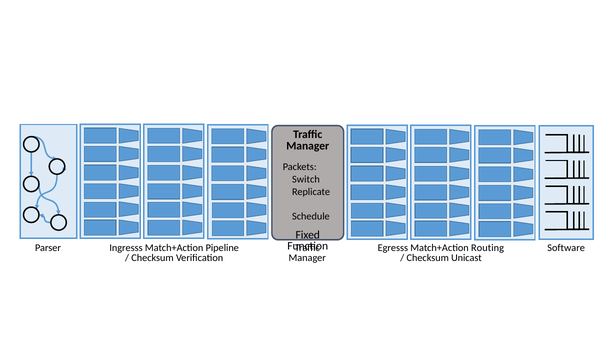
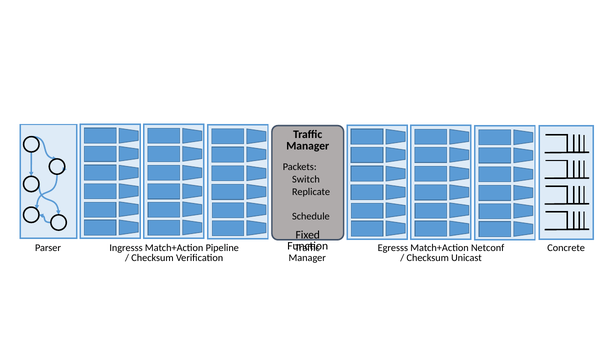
Routing: Routing -> Netconf (488, 248)
Software: Software -> Concrete (566, 248)
